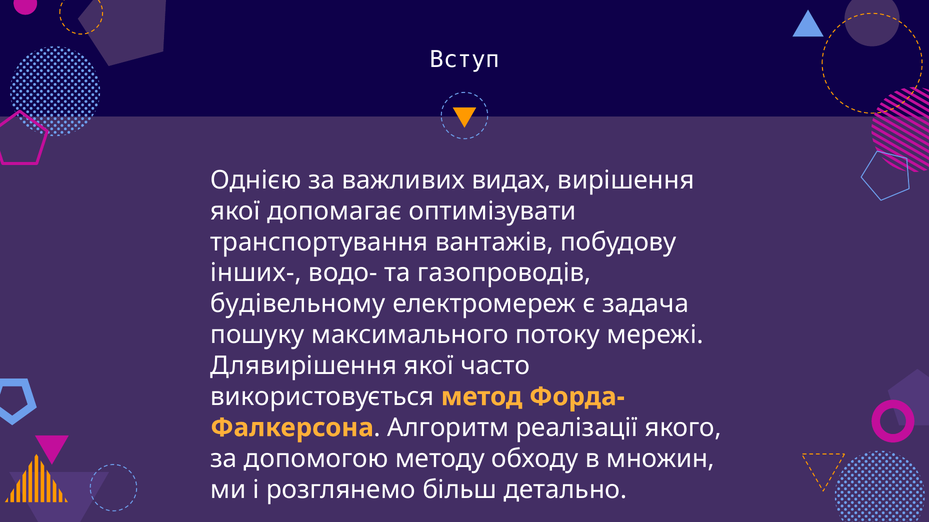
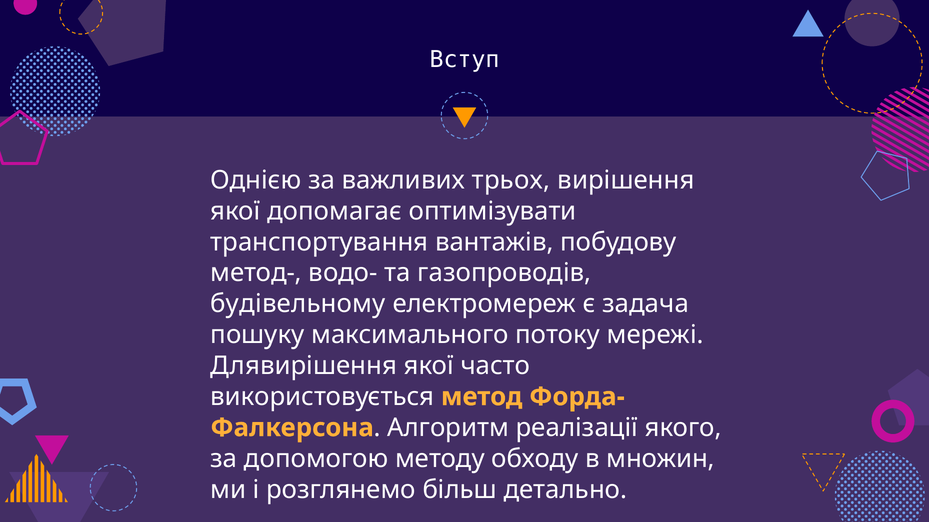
видах: видах -> трьох (511, 180)
iнших-: iнших- -> метод- (256, 273)
